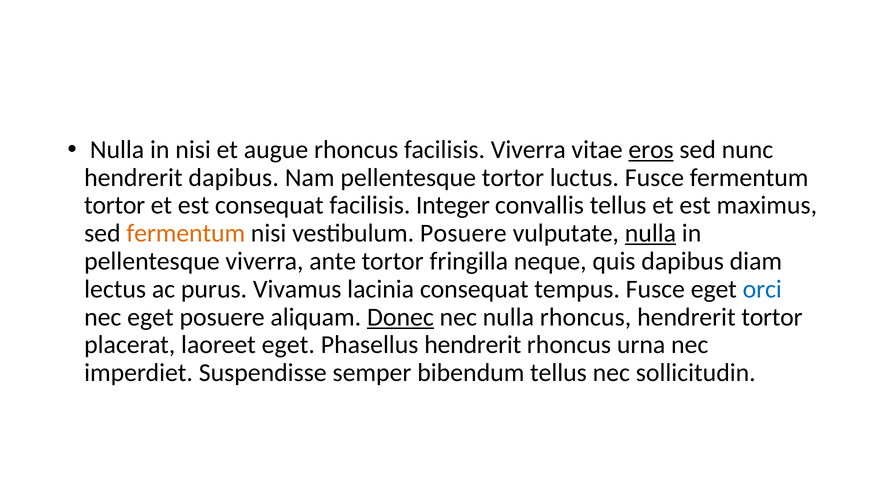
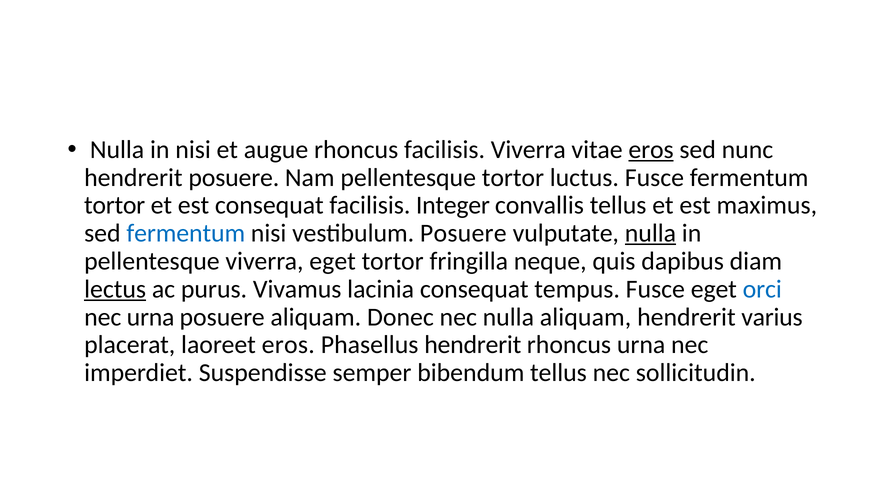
hendrerit dapibus: dapibus -> posuere (234, 178)
fermentum colour: orange -> blue (186, 234)
viverra ante: ante -> eget (333, 261)
lectus underline: none -> present (115, 289)
nec eget: eget -> urna (151, 317)
Donec underline: present -> none (400, 317)
nulla rhoncus: rhoncus -> aliquam (586, 317)
hendrerit tortor: tortor -> varius (772, 317)
laoreet eget: eget -> eros (288, 345)
